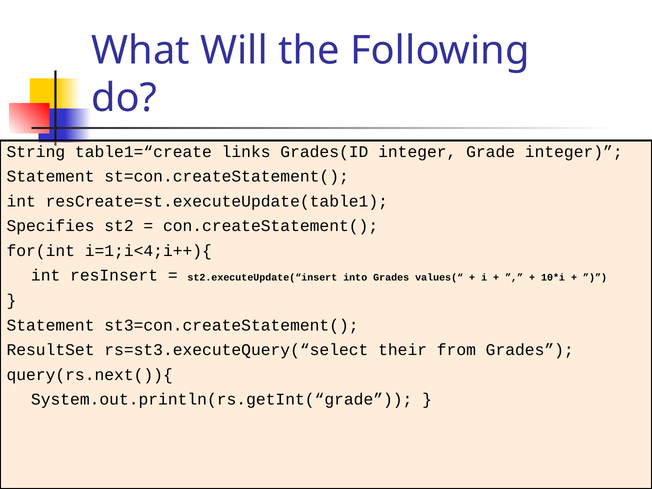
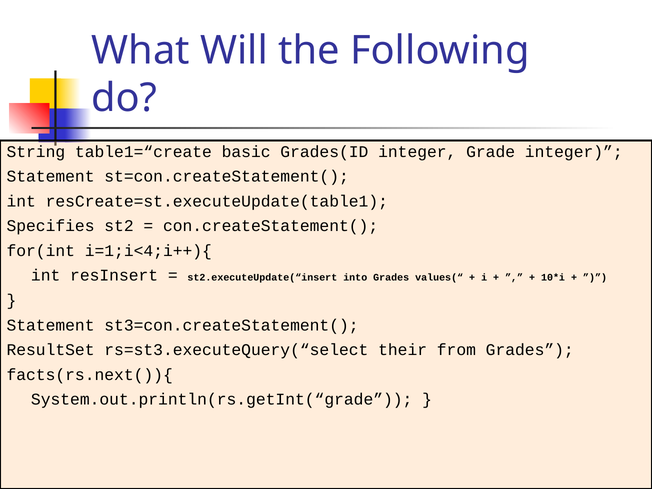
links: links -> basic (246, 152)
query(rs.next()){: query(rs.next()){ -> facts(rs.next()){ (90, 375)
